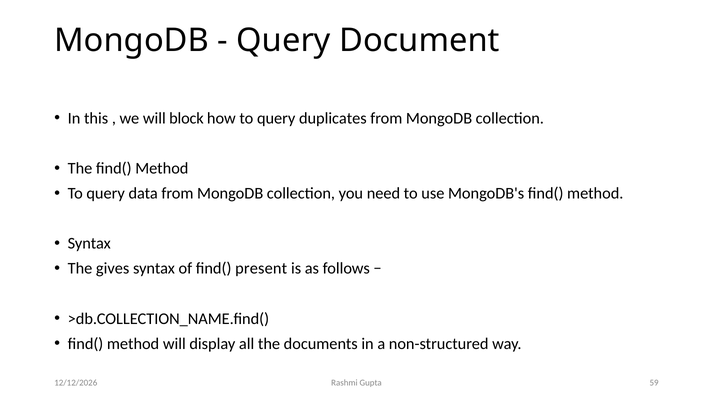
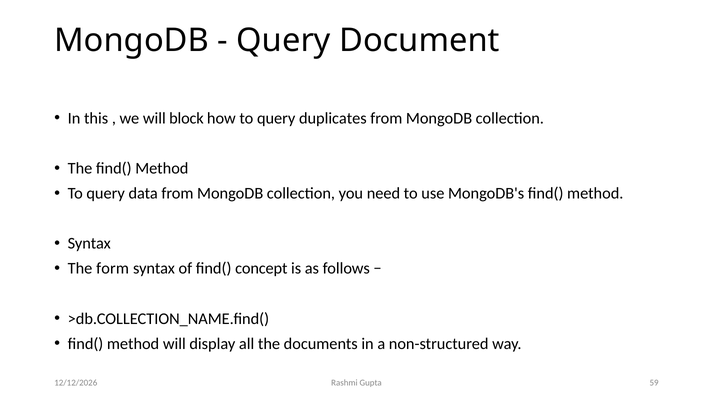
gives: gives -> form (113, 269)
present: present -> concept (261, 269)
